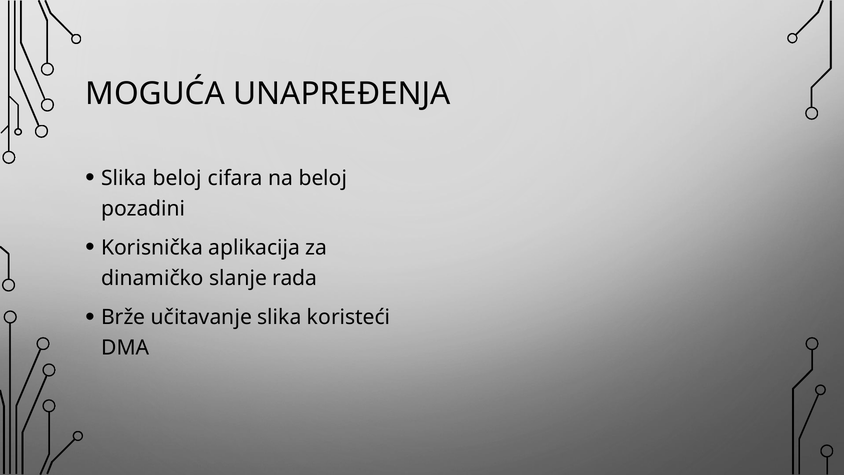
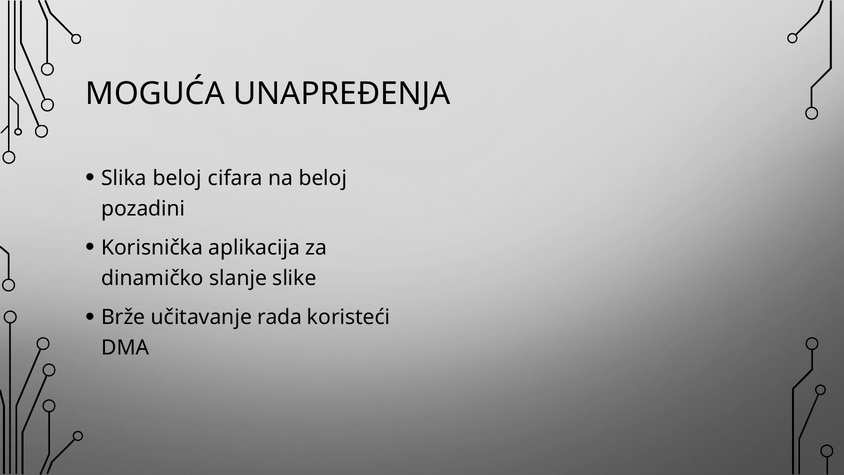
rada: rada -> slike (294, 278)
učitavanje slika: slika -> rada (279, 317)
